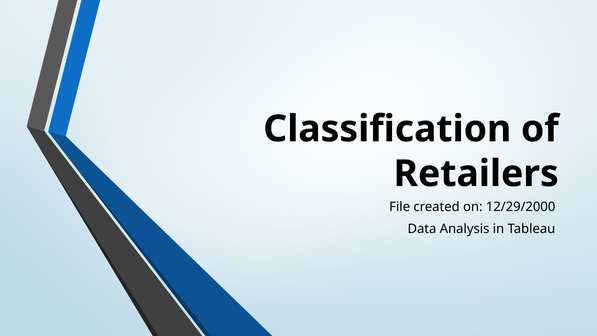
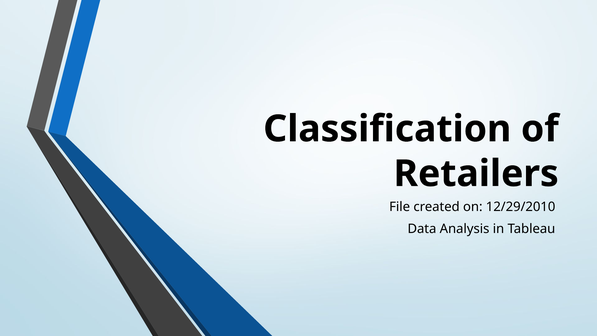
12/29/2000: 12/29/2000 -> 12/29/2010 (521, 207)
